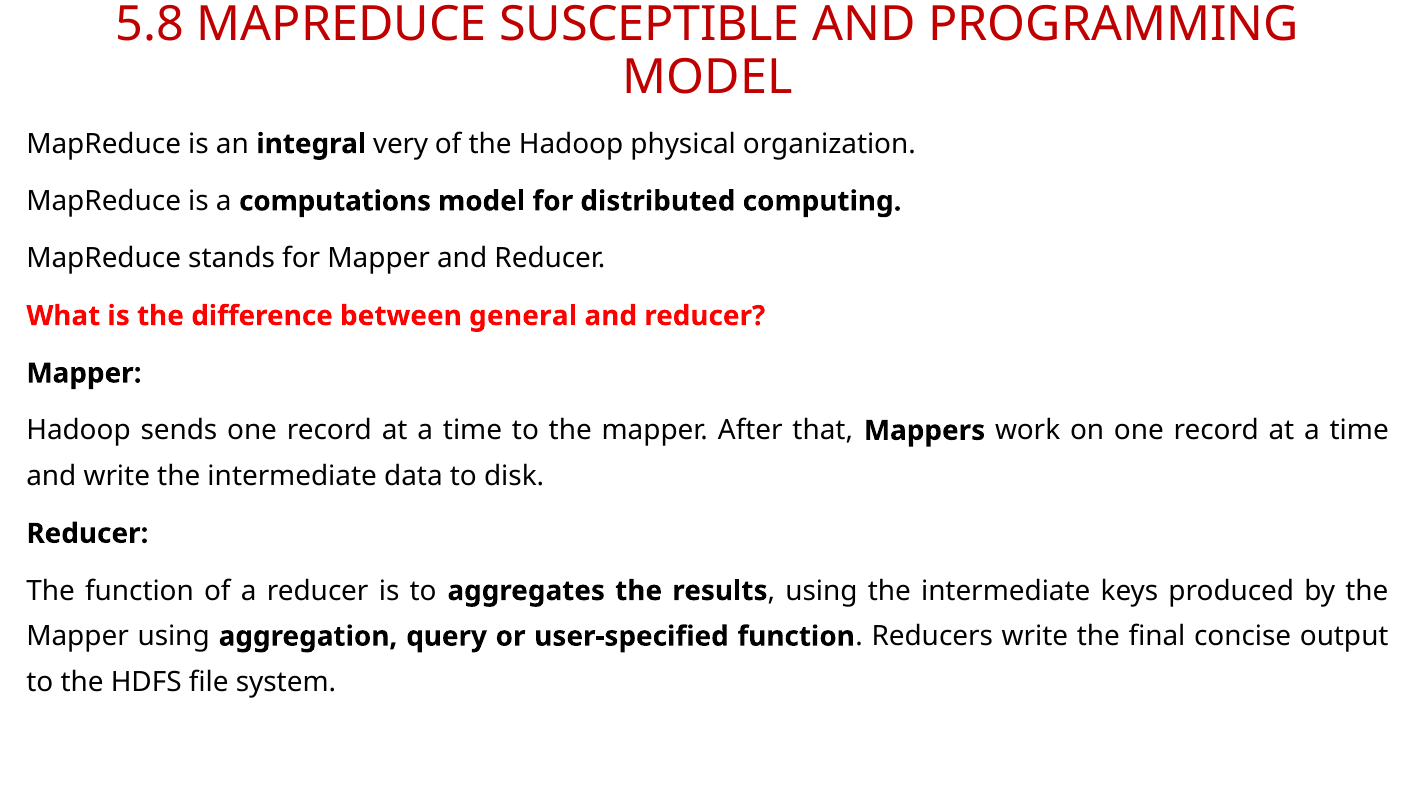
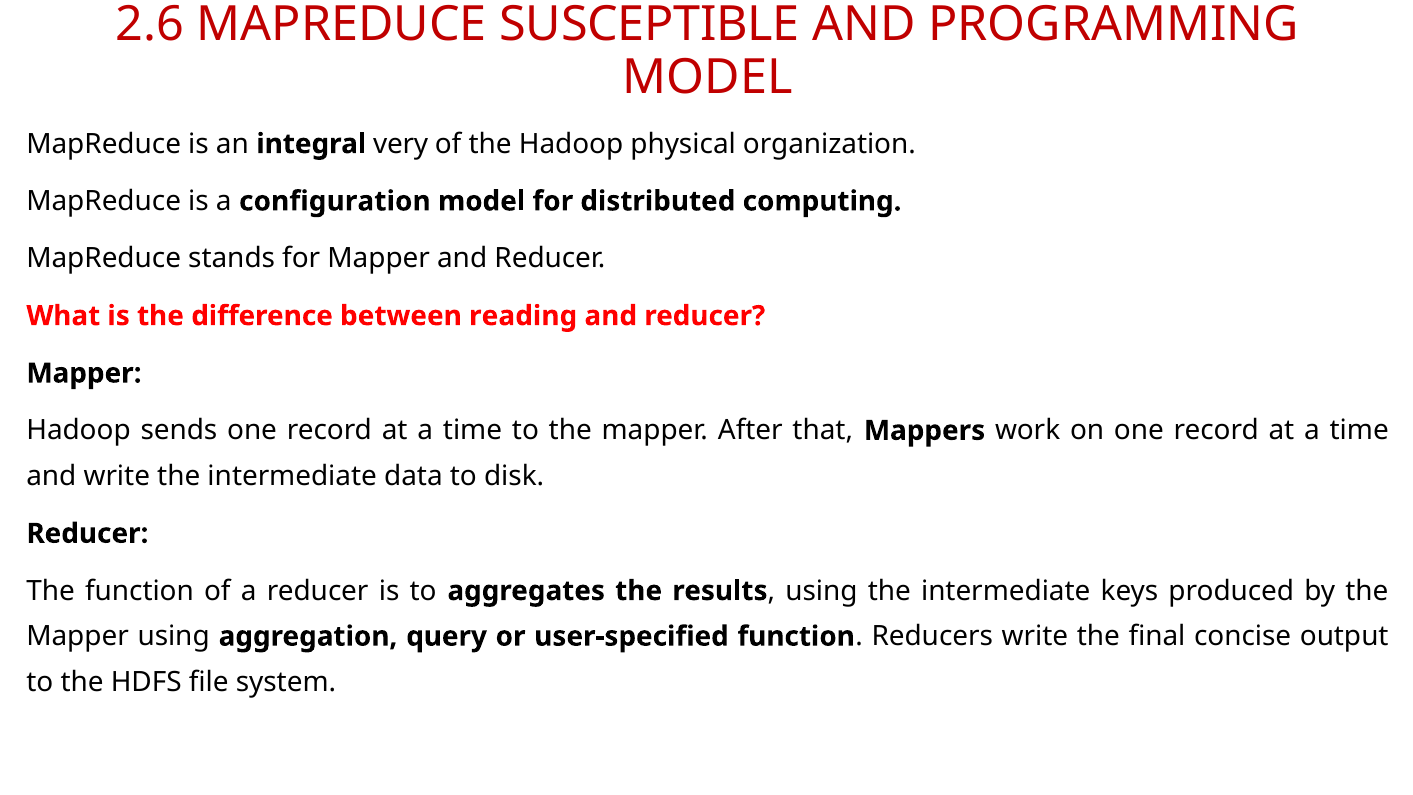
5.8: 5.8 -> 2.6 (150, 24)
computations: computations -> configuration (335, 201)
general: general -> reading (523, 316)
